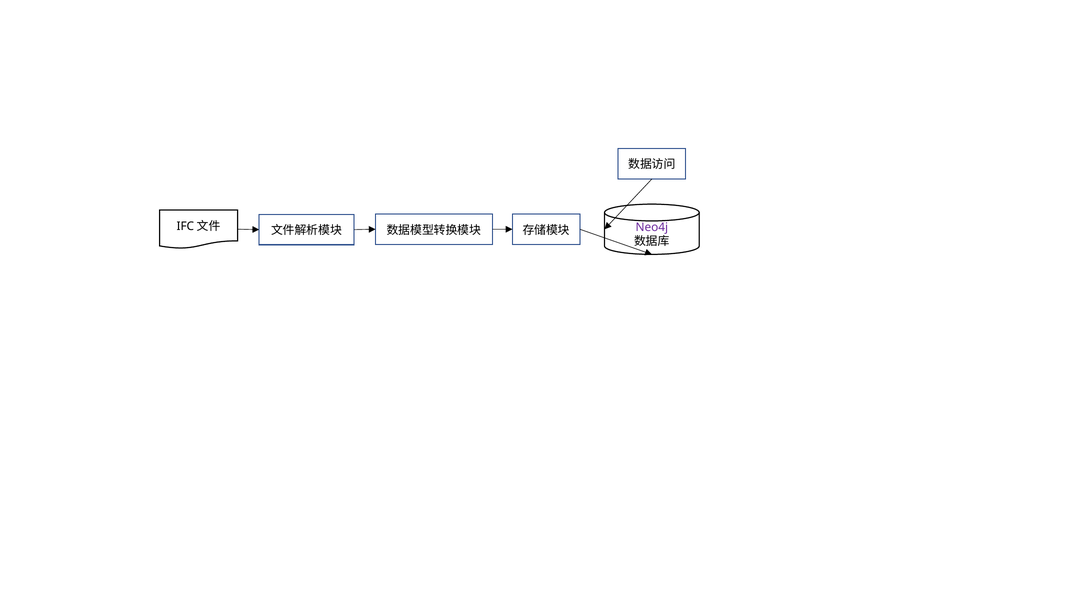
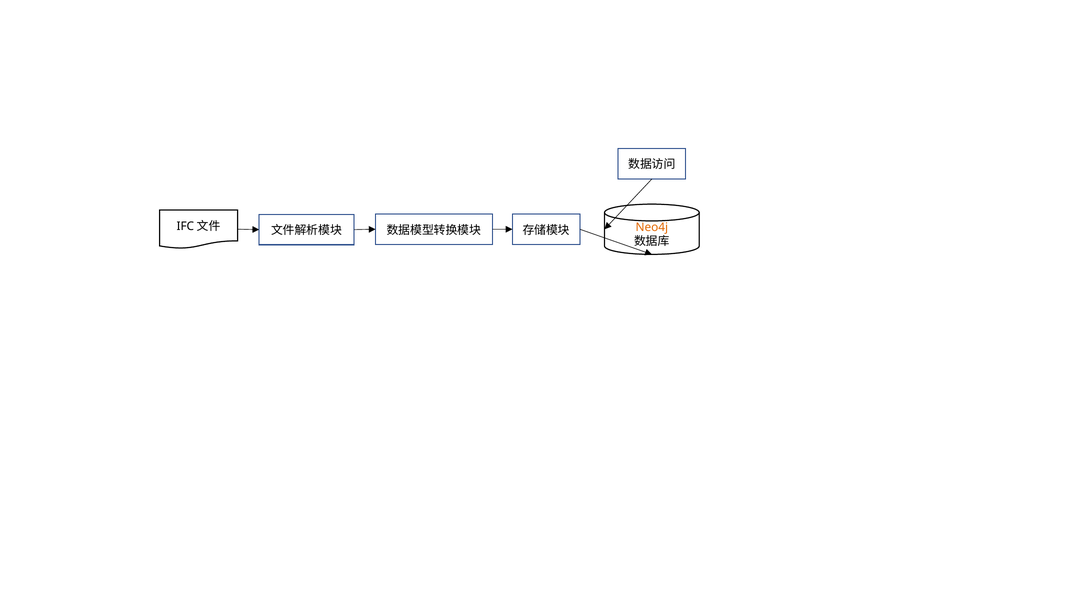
Neo4j colour: purple -> orange (652, 227)
